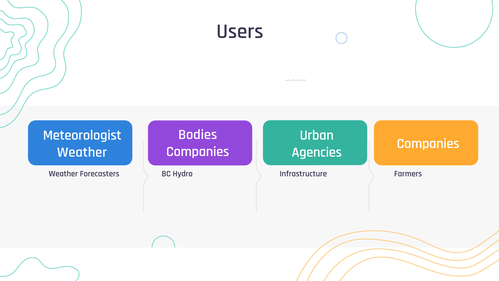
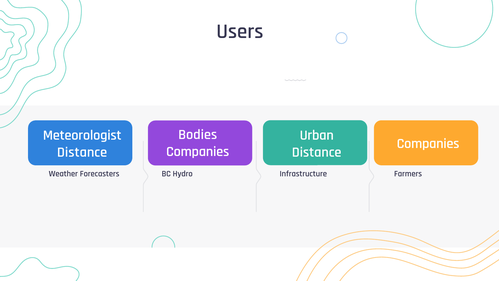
Weather: Weather -> Distance (82, 152)
Agencies: Agencies -> Distance (317, 152)
